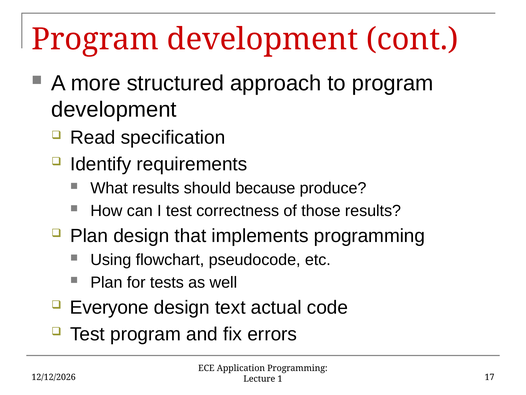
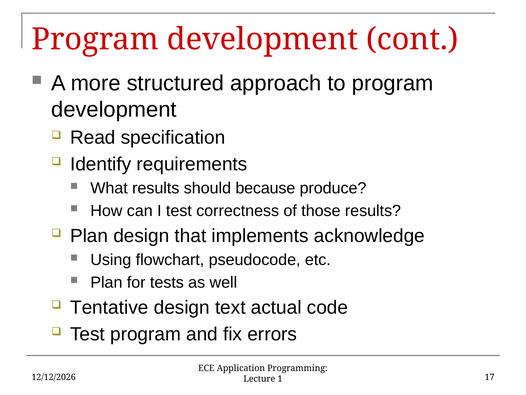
implements programming: programming -> acknowledge (369, 236)
Everyone: Everyone -> Tentative (109, 307)
